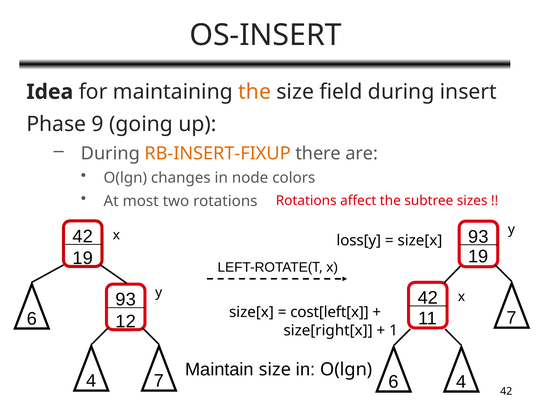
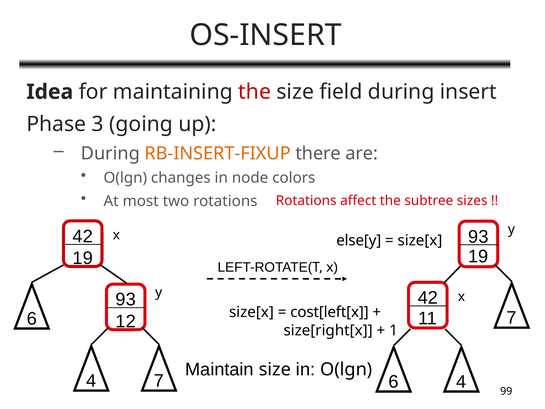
the colour: orange -> red (255, 92)
9: 9 -> 3 (98, 124)
loss[y: loss[y -> else[y (359, 240)
42: 42 -> 99 (506, 391)
